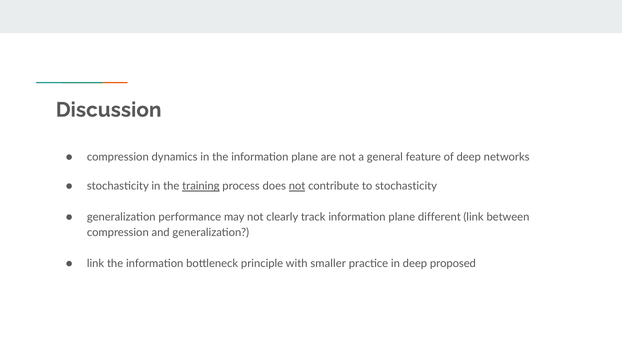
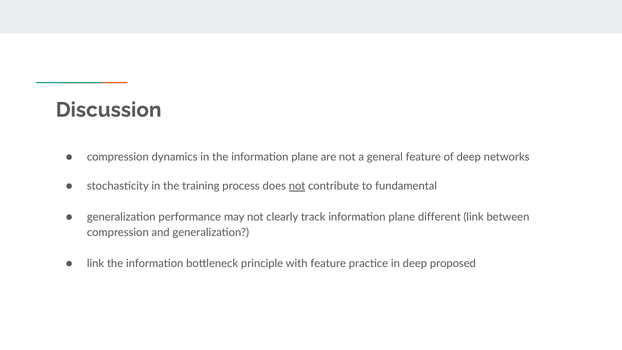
training underline: present -> none (201, 186)
to stochasticity: stochasticity -> fundamental (406, 186)
with smaller: smaller -> feature (328, 264)
